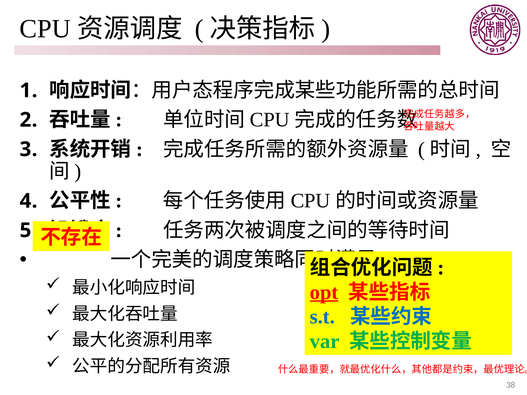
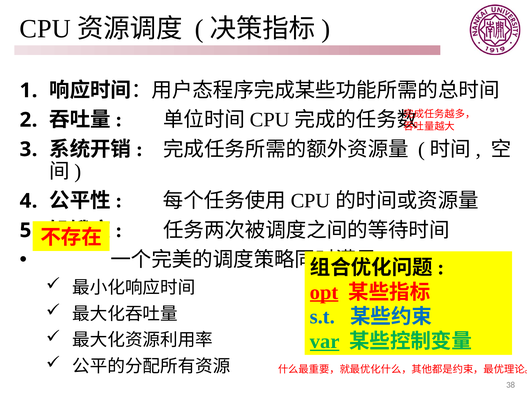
var underline: none -> present (325, 342)
